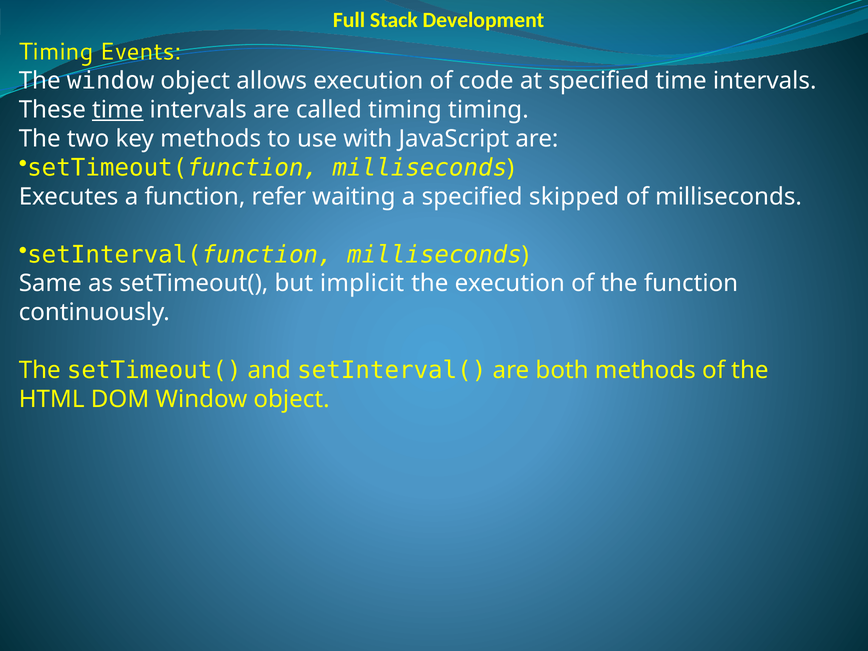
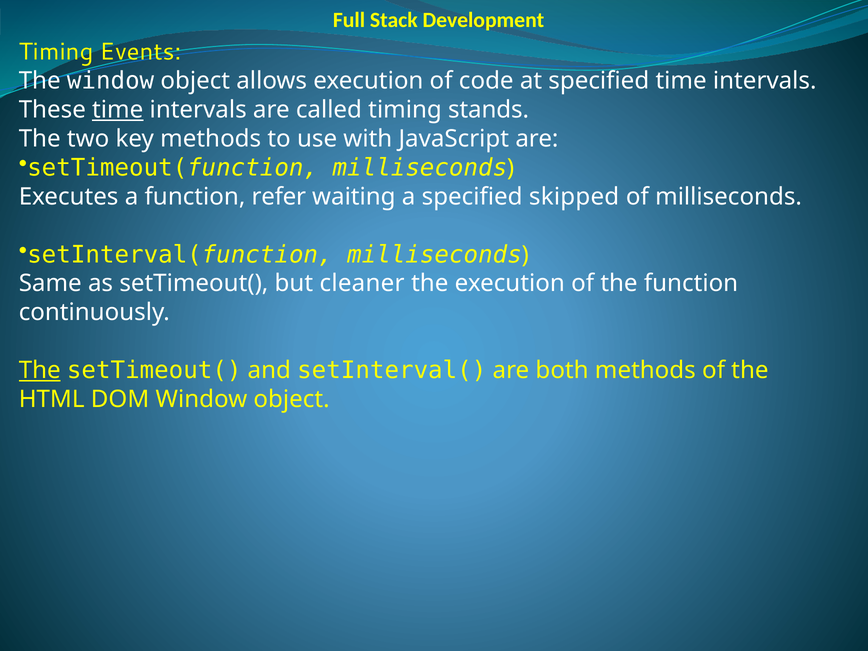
timing timing: timing -> stands (489, 110)
implicit: implicit -> cleaner (362, 284)
The underline: none -> present (40, 370)
